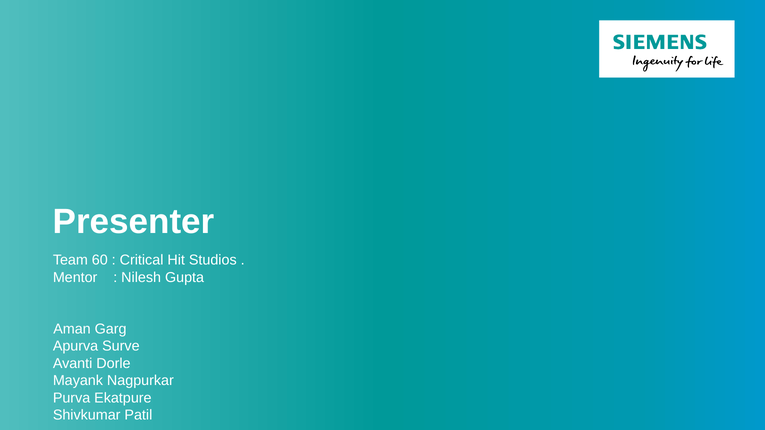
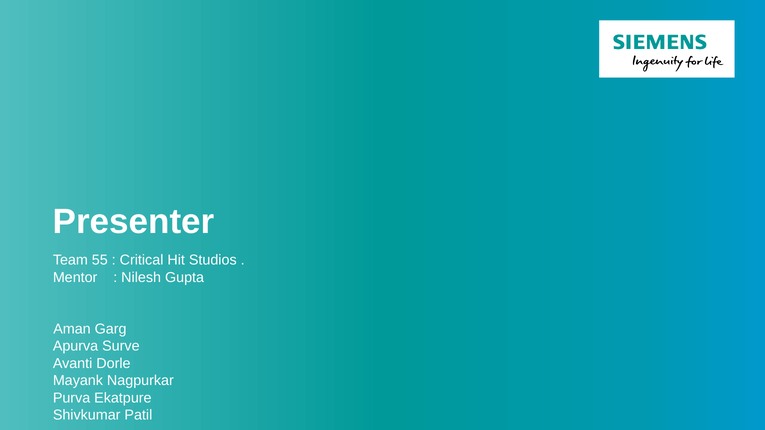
60: 60 -> 55 (100, 260)
